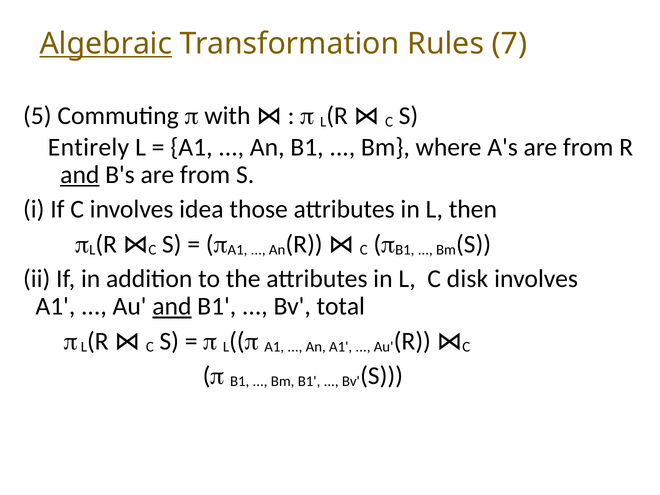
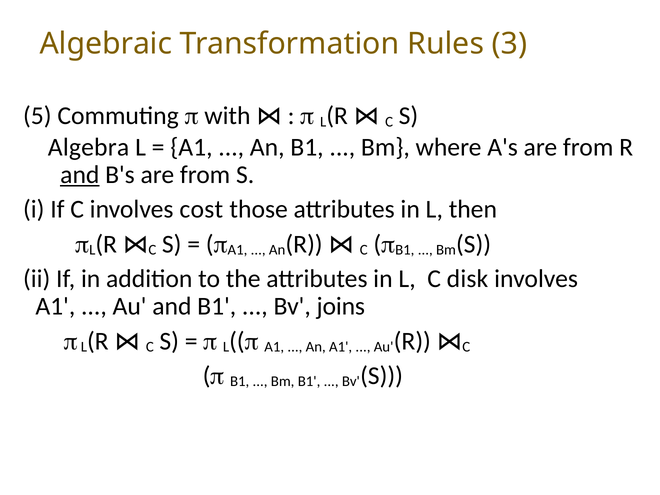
Algebraic underline: present -> none (106, 44)
7: 7 -> 3 (510, 44)
Entirely: Entirely -> Algebra (89, 147)
idea: idea -> cost (201, 210)
and underline: present -> none (172, 306)
total: total -> joins (341, 306)
